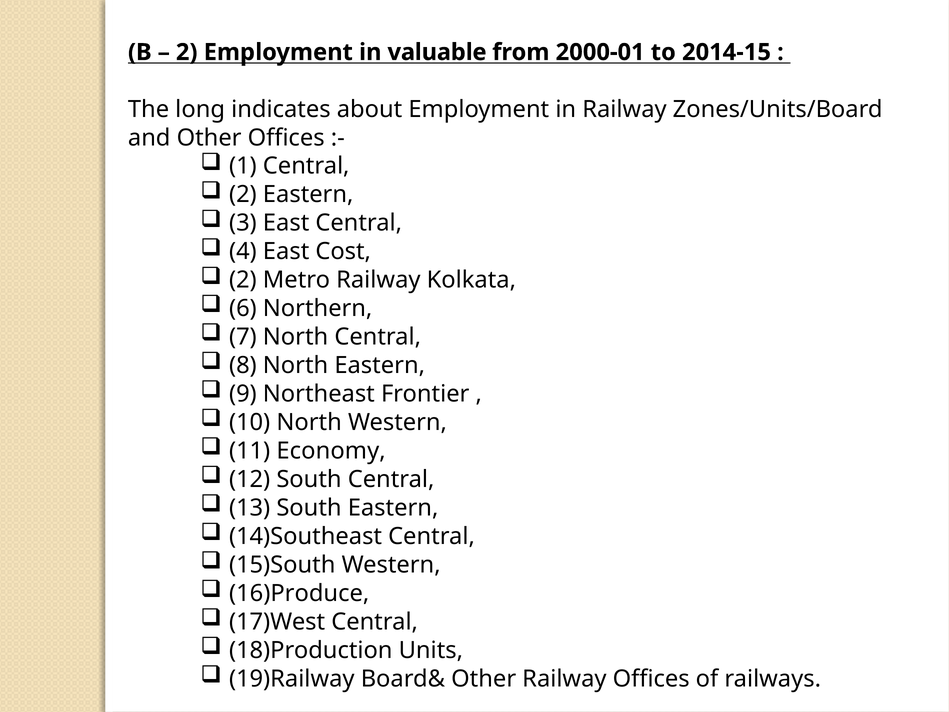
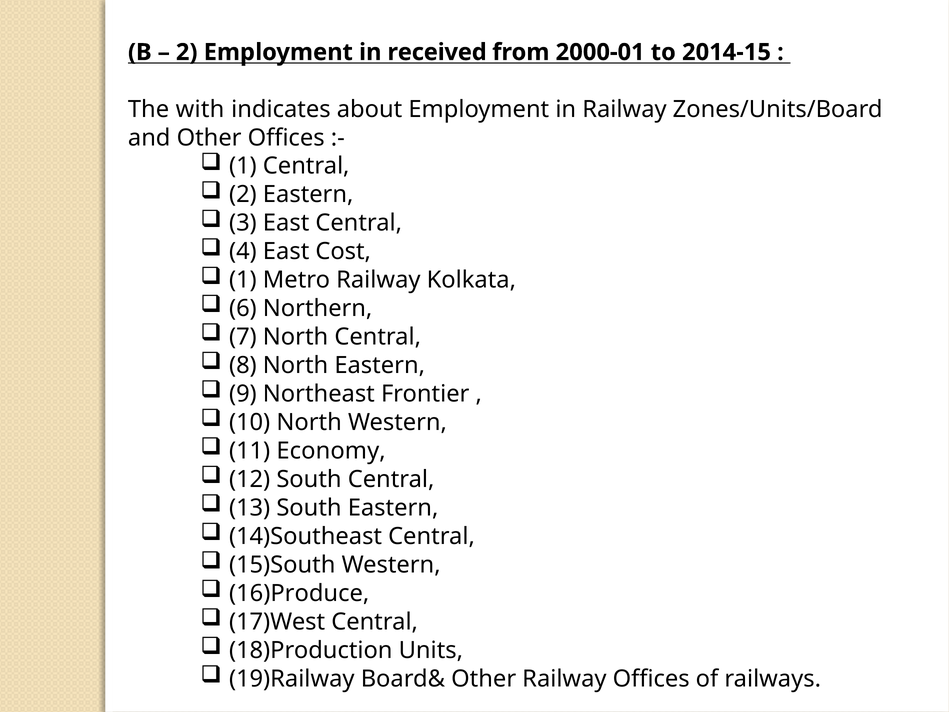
valuable: valuable -> received (437, 52)
long: long -> with (200, 109)
2: 2 -> 1 (243, 280)
